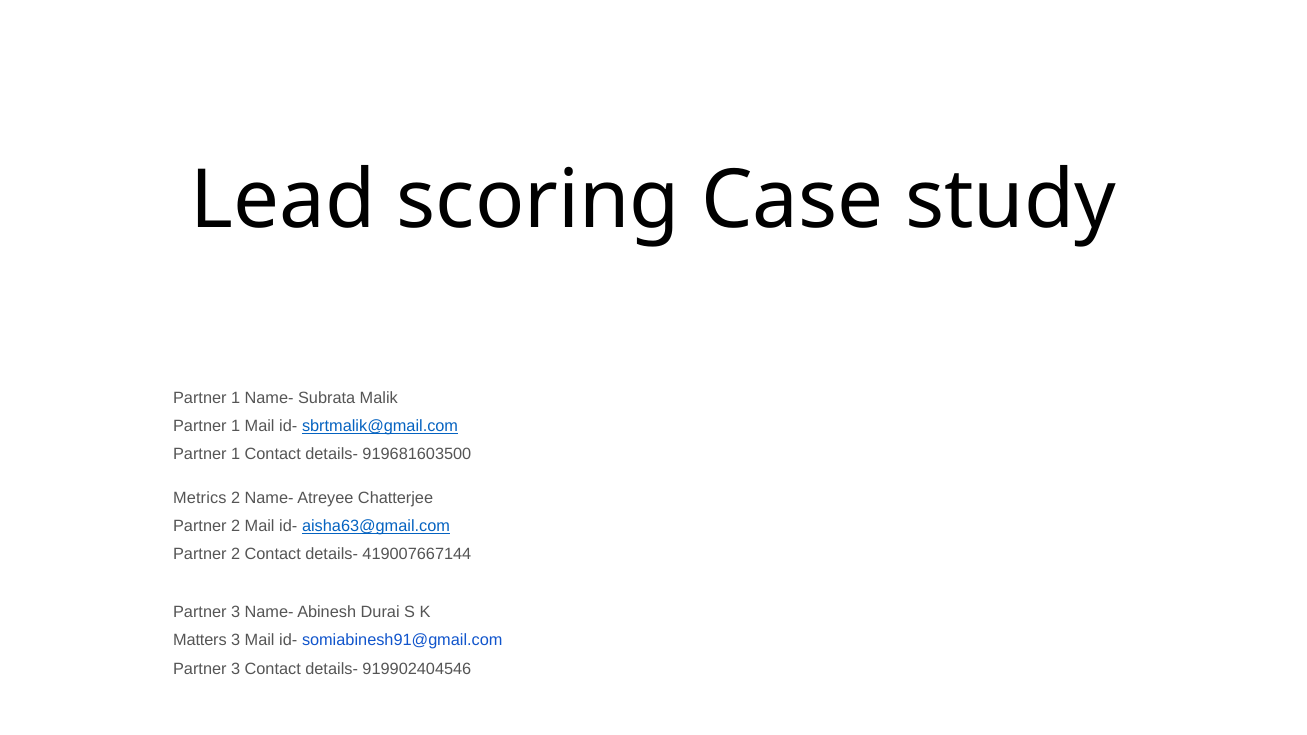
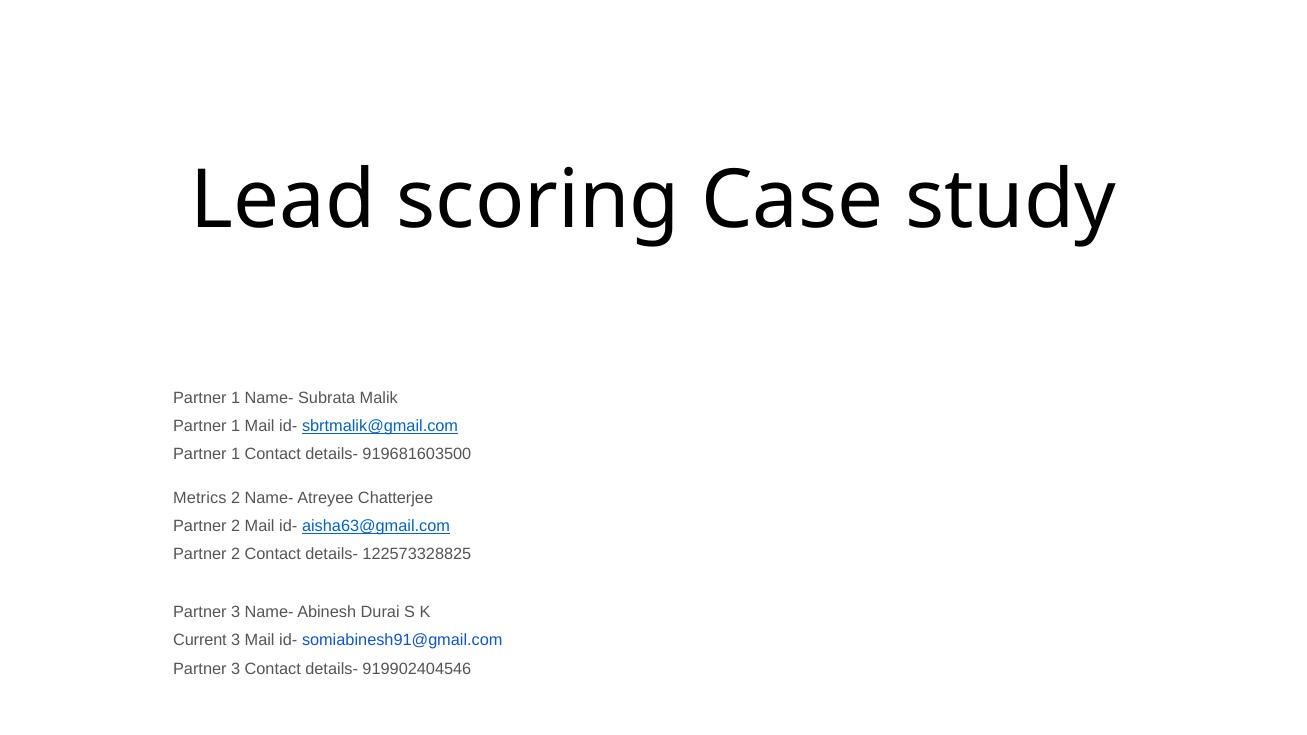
419007667144: 419007667144 -> 122573328825 (417, 555)
Matters: Matters -> Current (200, 641)
